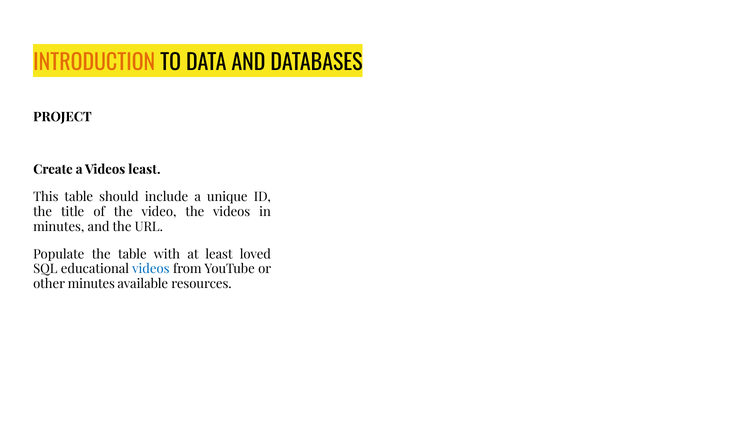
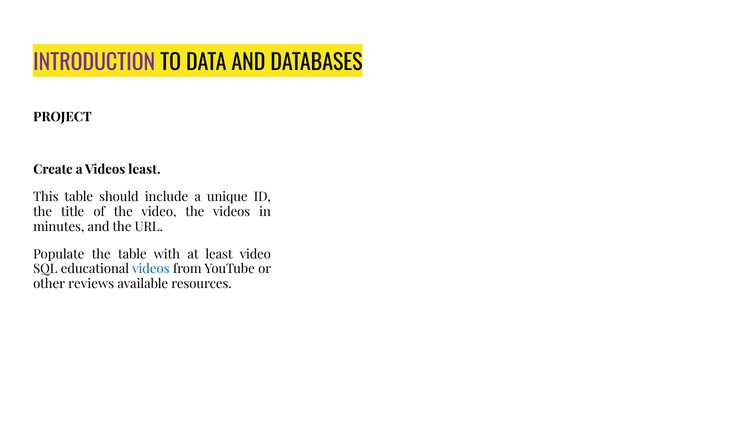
INTRODUCTION colour: orange -> purple (94, 63)
least loved: loved -> video (255, 254)
other minutes: minutes -> reviews (91, 284)
